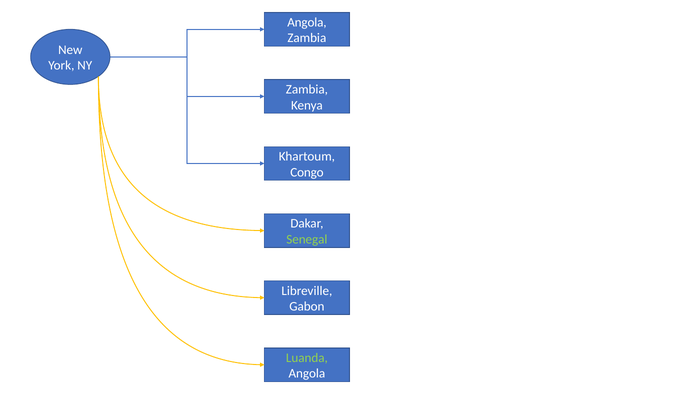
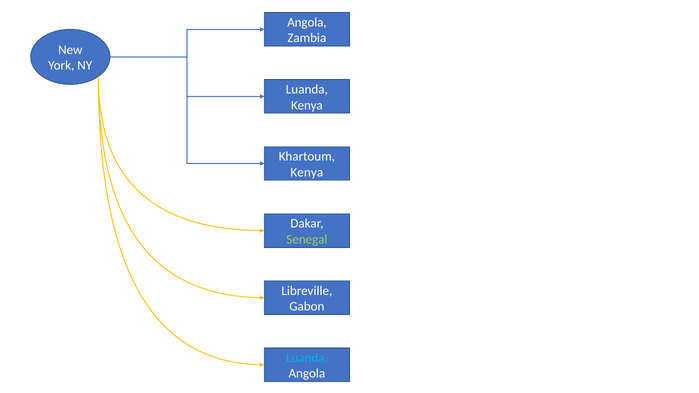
Zambia: Zambia -> Luanda (307, 90)
Congo: Congo -> Kenya (307, 172)
Luanda colour: light green -> light blue (307, 358)
